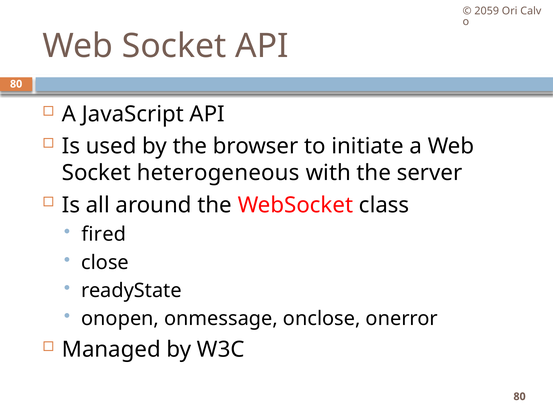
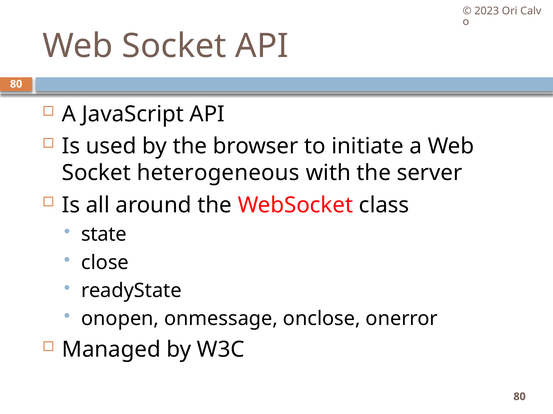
2059: 2059 -> 2023 (487, 11)
fired: fired -> state (104, 235)
